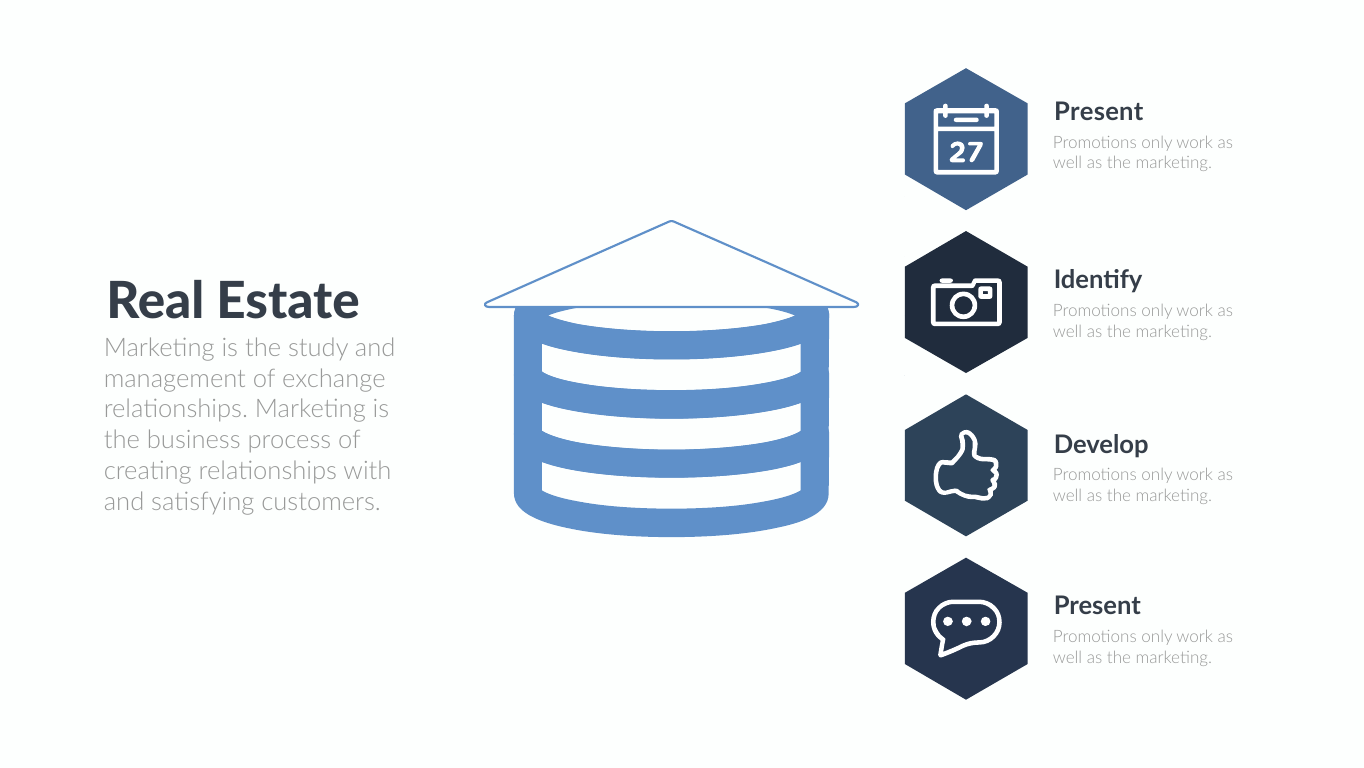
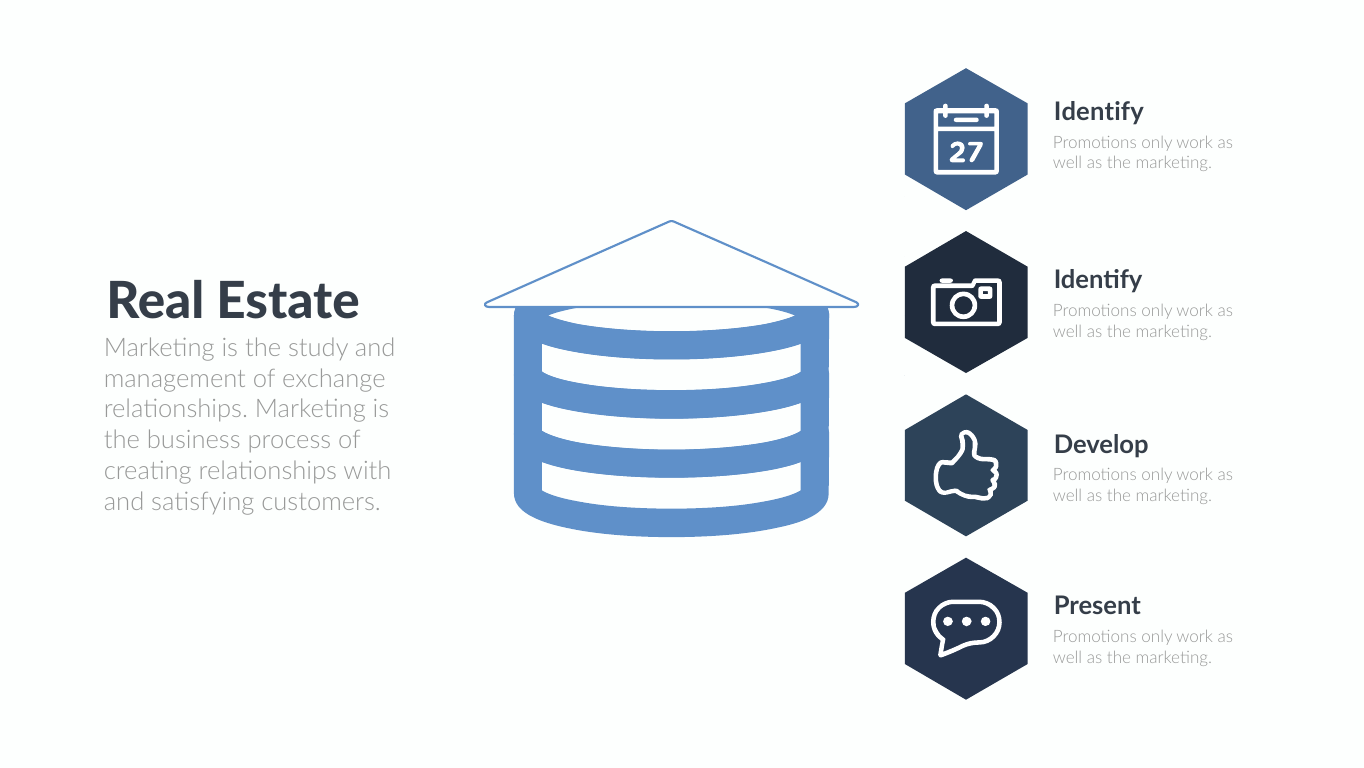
Present: Present -> Identify (1099, 112)
